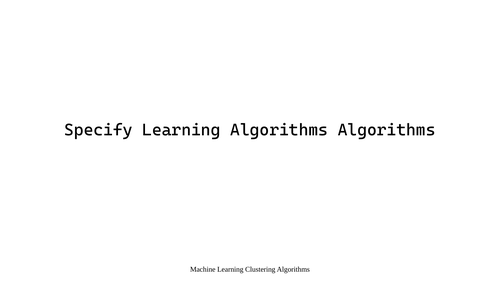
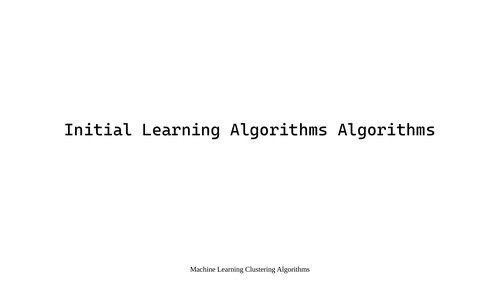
Specify: Specify -> Initial (98, 130)
